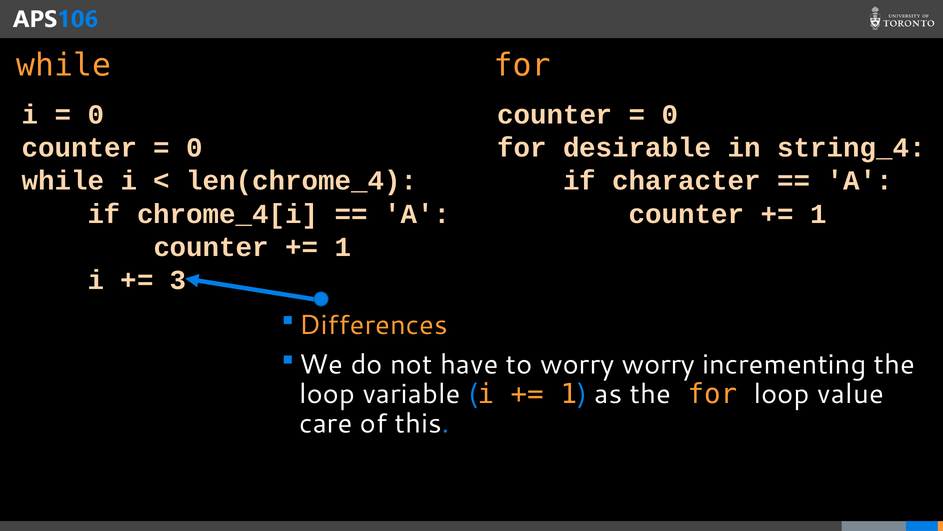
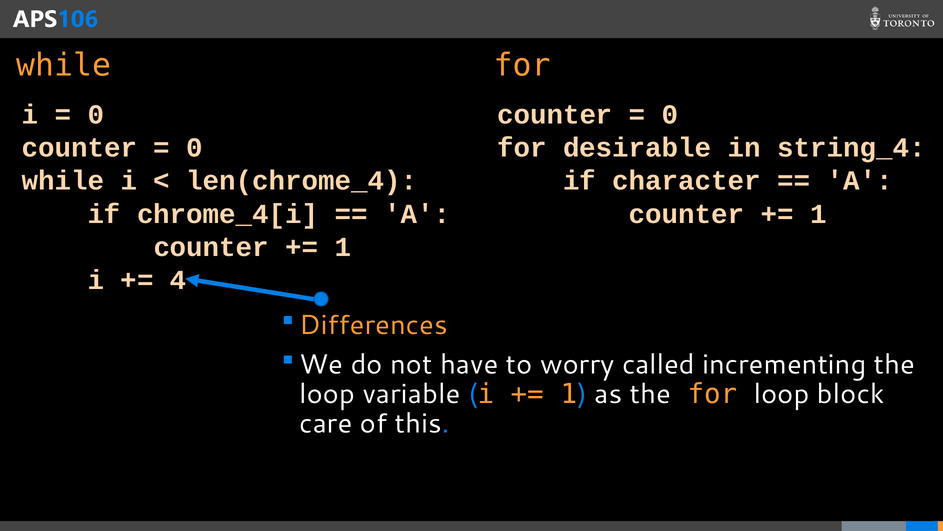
3: 3 -> 4 (178, 280)
worry worry: worry -> called (658, 364)
value: value -> block (851, 394)
